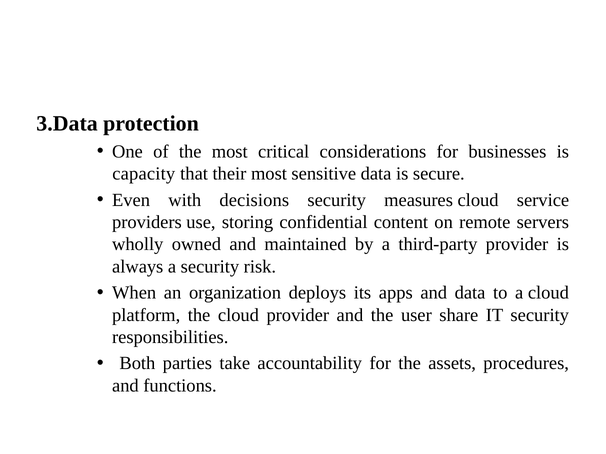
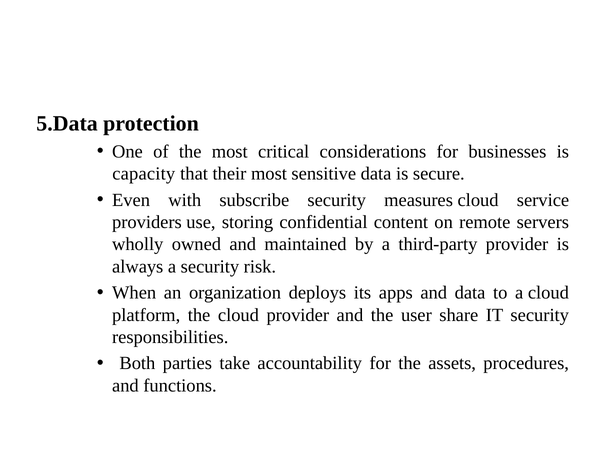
3.Data: 3.Data -> 5.Data (67, 124)
decisions: decisions -> subscribe (254, 200)
